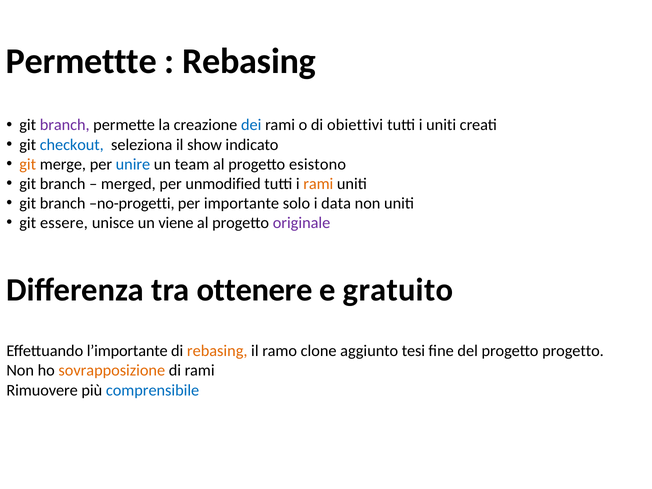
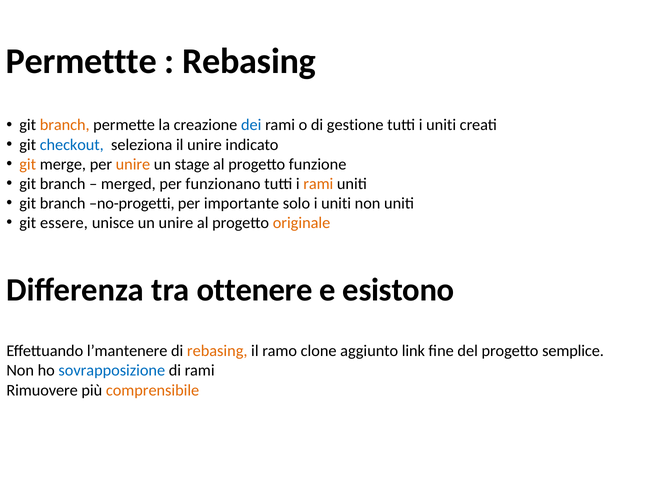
branch colour: purple -> orange (65, 125)
obiettivi: obiettivi -> gestione (355, 125)
il show: show -> unire (205, 145)
unire colour: blue -> orange (133, 164)
team: team -> stage (192, 164)
esistono: esistono -> funzione (318, 164)
unmodified: unmodified -> funzionano (223, 184)
solo i data: data -> uniti (336, 203)
un viene: viene -> unire (176, 223)
originale colour: purple -> orange (302, 223)
gratuito: gratuito -> esistono (398, 290)
l’importante: l’importante -> l’mantenere (127, 351)
tesi: tesi -> link (413, 351)
progetto progetto: progetto -> semplice (573, 351)
sovrapposizione colour: orange -> blue (112, 371)
comprensibile colour: blue -> orange (153, 390)
